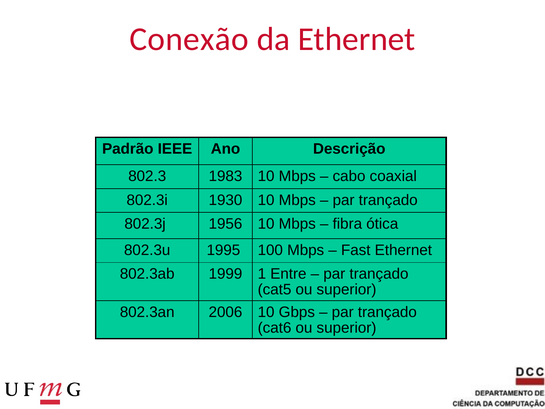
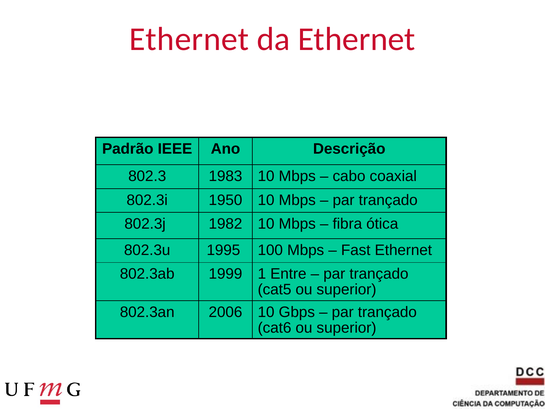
Conexão: Conexão -> Ethernet (189, 39)
1930: 1930 -> 1950 (225, 200)
1956: 1956 -> 1982 (225, 224)
